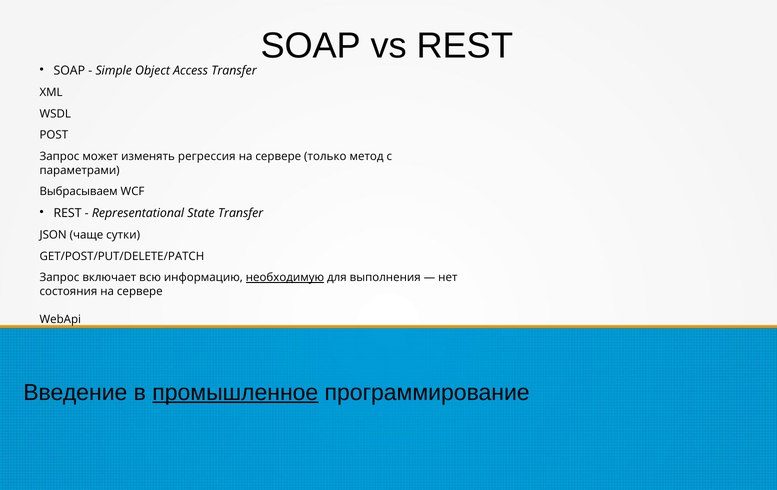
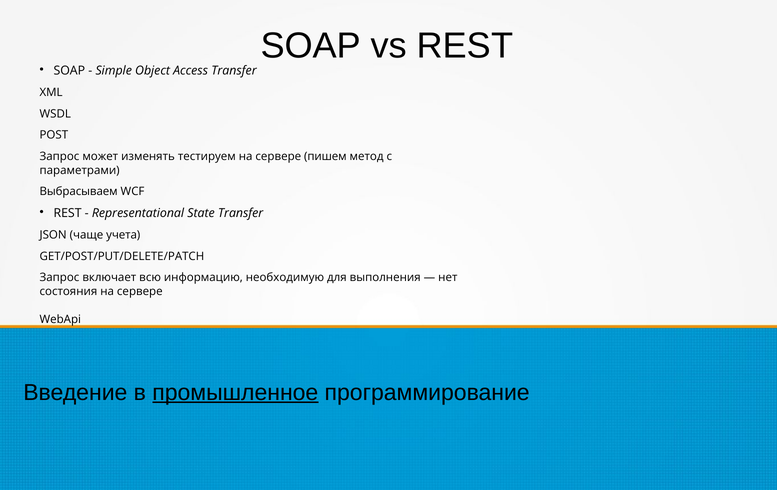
регрессия: регрессия -> тестируем (207, 156)
только: только -> пишем (325, 156)
сутки: сутки -> учета (123, 235)
необходимую underline: present -> none (285, 277)
